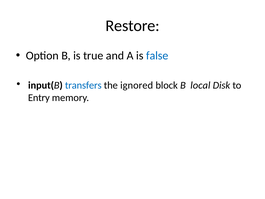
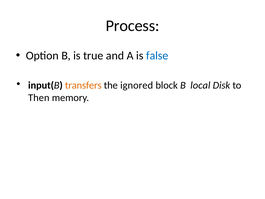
Restore: Restore -> Process (133, 26)
transfers colour: blue -> orange (83, 85)
Entry: Entry -> Then (39, 98)
